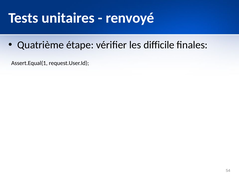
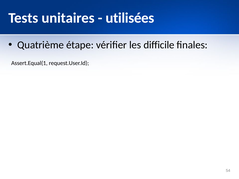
renvoyé: renvoyé -> utilisées (130, 18)
